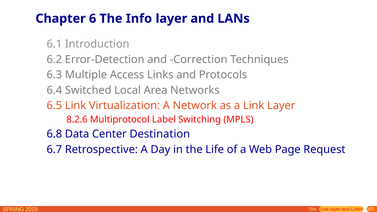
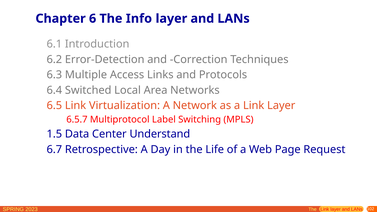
8.2.6: 8.2.6 -> 6.5.7 (77, 120)
6.8: 6.8 -> 1.5 (54, 134)
Destination: Destination -> Understand (160, 134)
